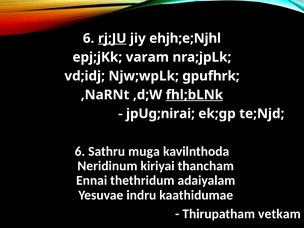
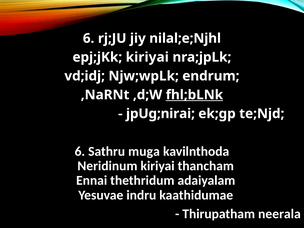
rj;JU underline: present -> none (112, 38)
ehjh;e;Njhl: ehjh;e;Njhl -> nilal;e;Njhl (185, 38)
epj;jKk varam: varam -> kiriyai (147, 57)
gpufhrk: gpufhrk -> endrum (211, 76)
vetkam: vetkam -> neerala (279, 214)
